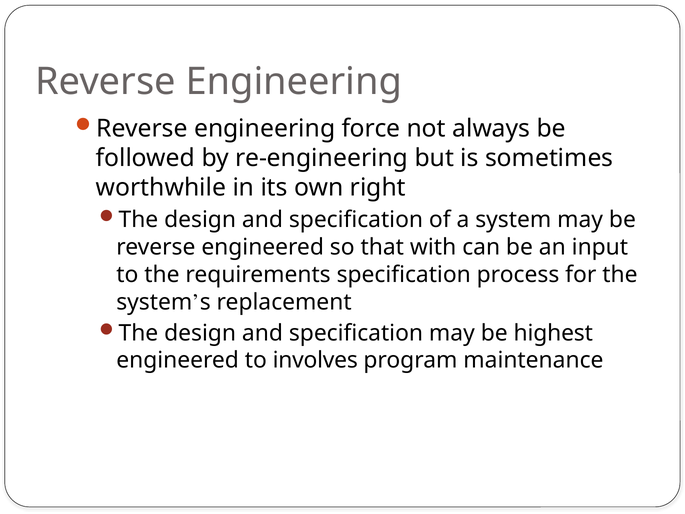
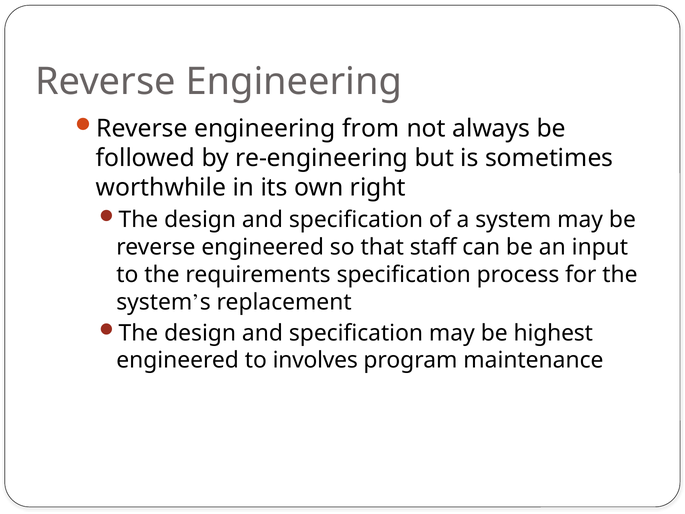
force: force -> from (371, 128)
with: with -> staff (433, 247)
